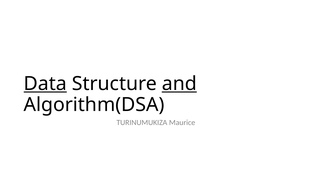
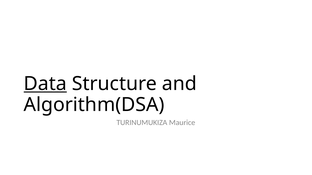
and underline: present -> none (179, 84)
